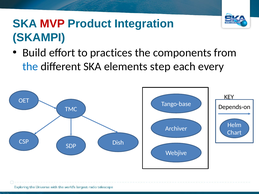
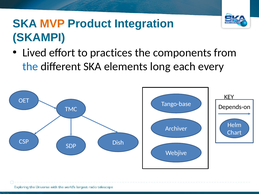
MVP colour: red -> orange (52, 24)
Build: Build -> Lived (34, 53)
step: step -> long (160, 67)
